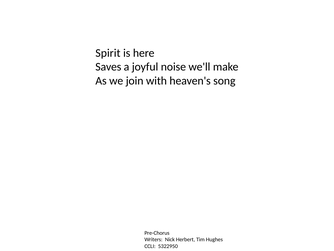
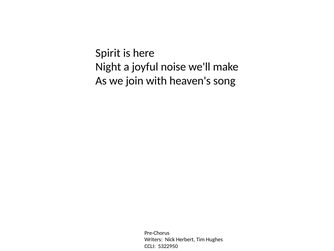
Saves: Saves -> Night (108, 67)
